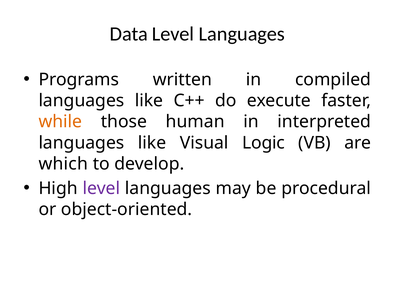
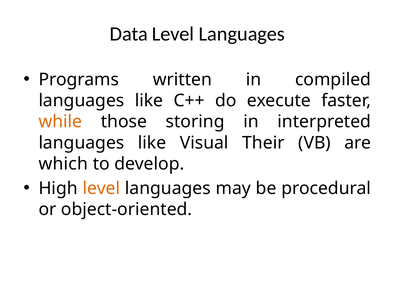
human: human -> storing (195, 122)
Logic: Logic -> Their (263, 143)
level colour: purple -> orange (101, 189)
